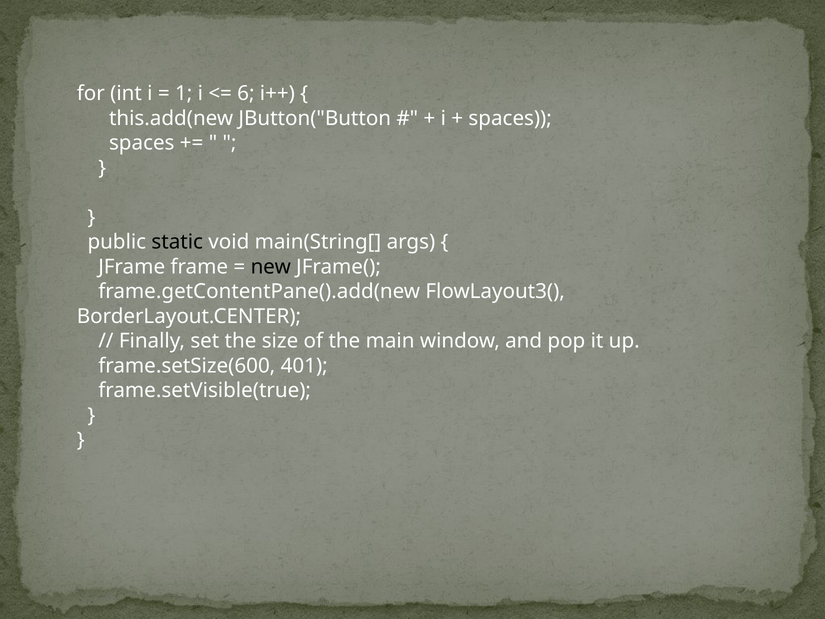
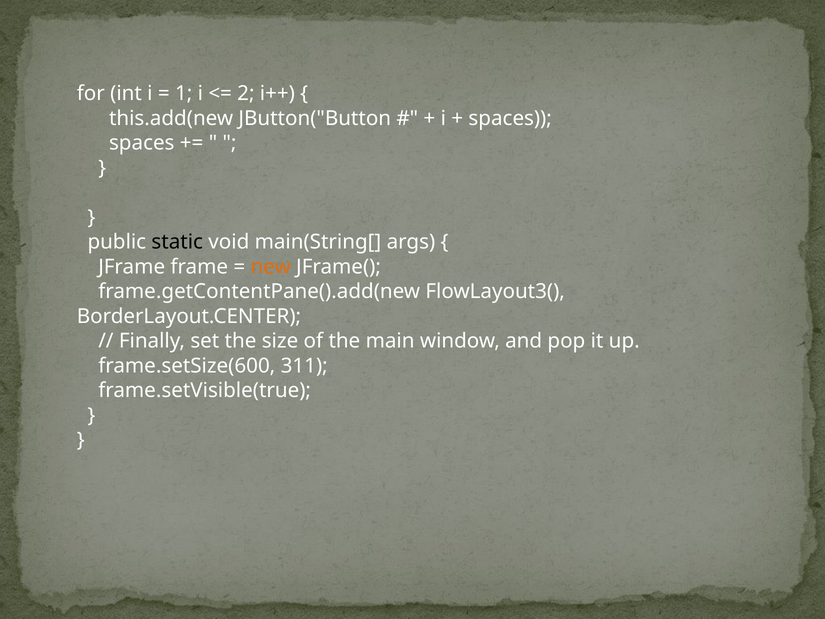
6: 6 -> 2 (246, 93)
new colour: black -> orange (271, 267)
401: 401 -> 311 (304, 366)
